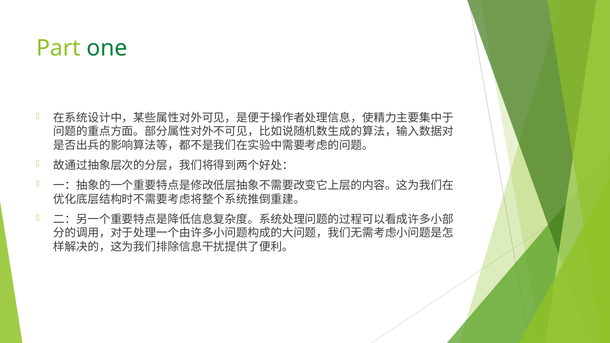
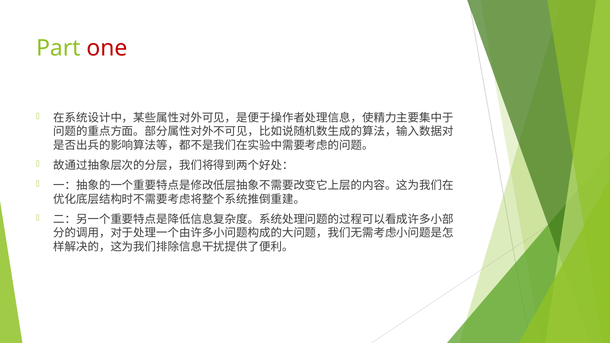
one colour: green -> red (107, 48)
